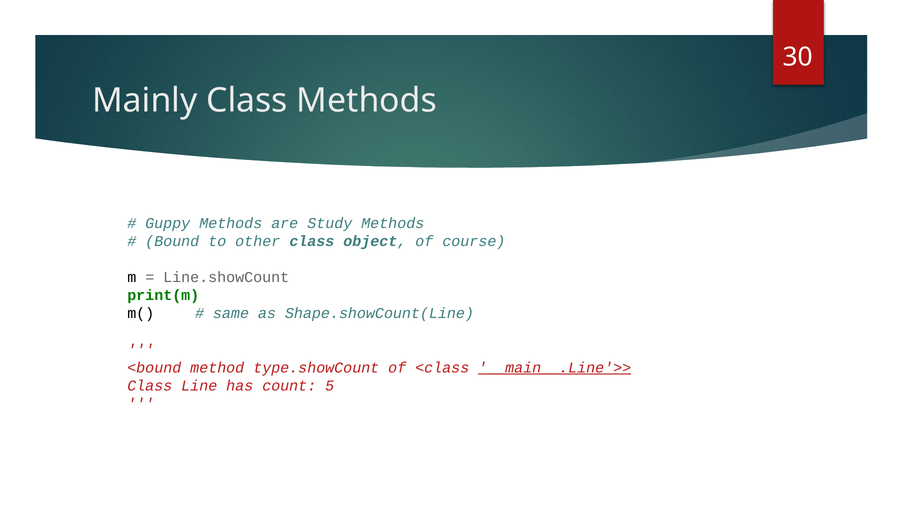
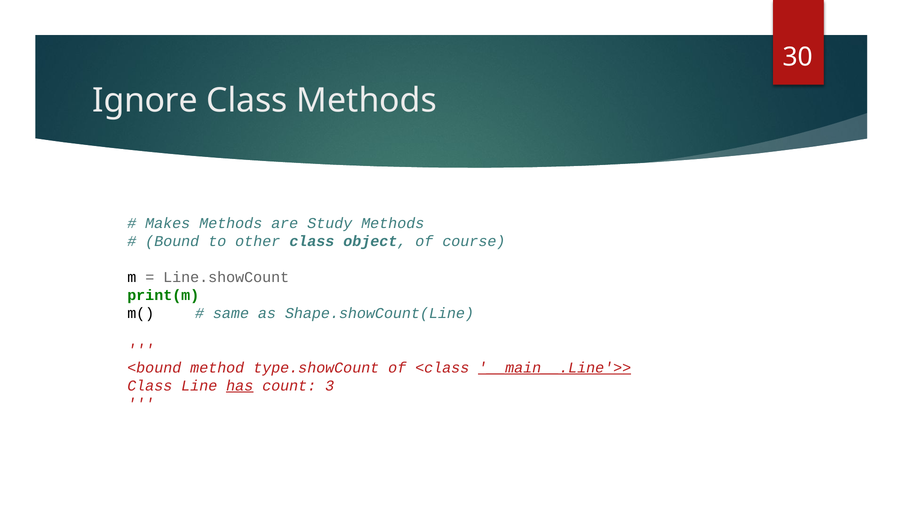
Mainly: Mainly -> Ignore (145, 101)
Guppy: Guppy -> Makes (168, 223)
has underline: none -> present (240, 386)
5: 5 -> 3 (330, 386)
